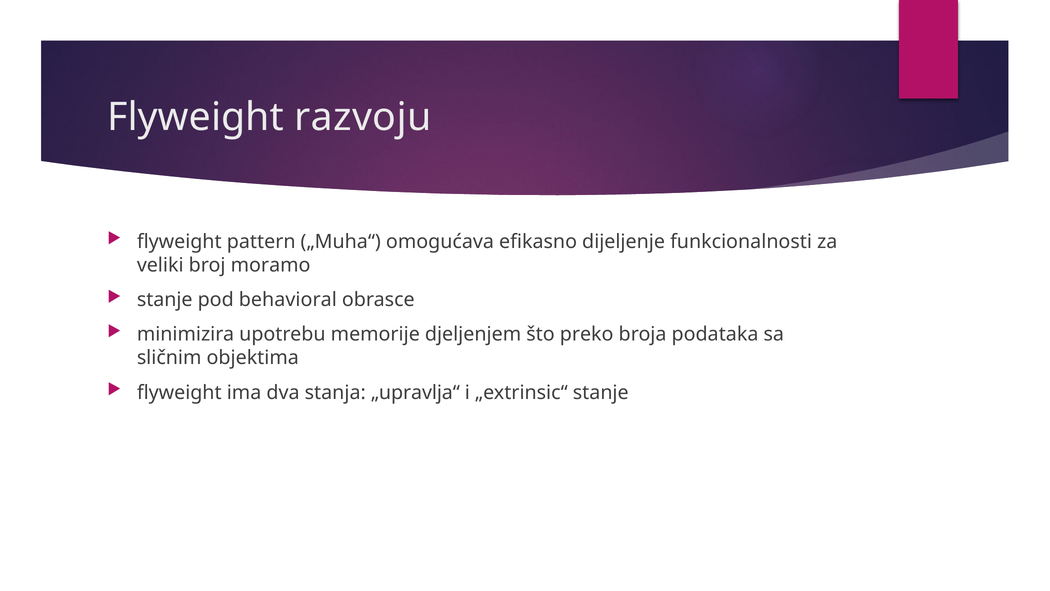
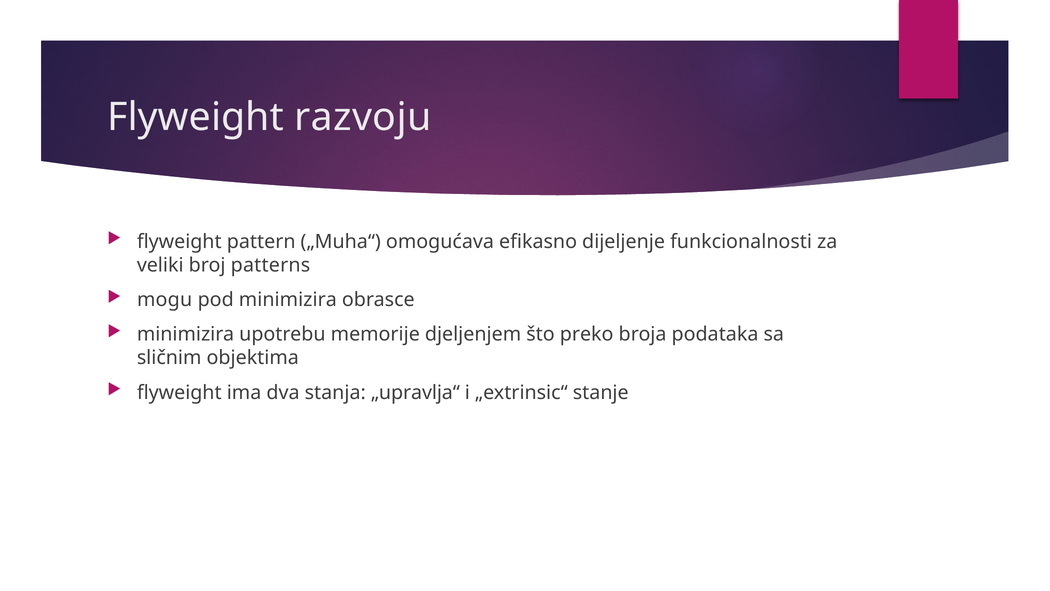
moramo: moramo -> patterns (270, 265)
stanje: stanje -> mogu (165, 300)
pod behavioral: behavioral -> minimizira (288, 300)
